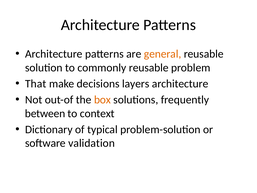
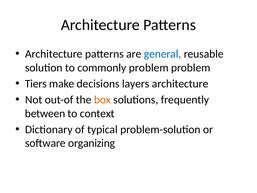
general colour: orange -> blue (163, 54)
commonly reusable: reusable -> problem (149, 68)
That: That -> Tiers (36, 84)
validation: validation -> organizing (92, 143)
